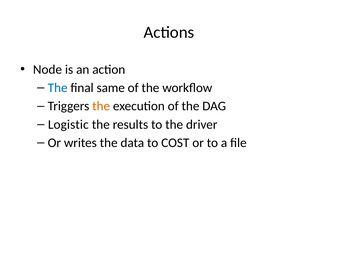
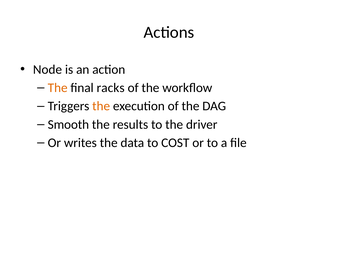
The colour: blue -> orange (58, 88)
same: same -> racks (111, 88)
Logistic: Logistic -> Smooth (68, 125)
